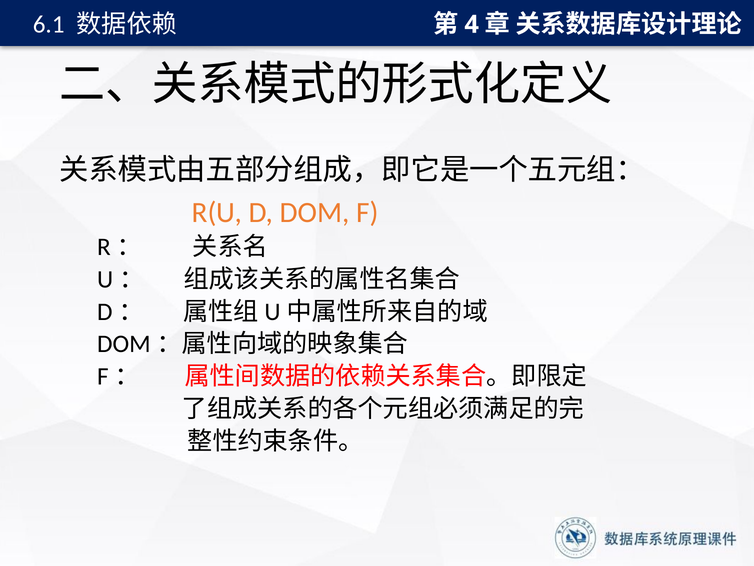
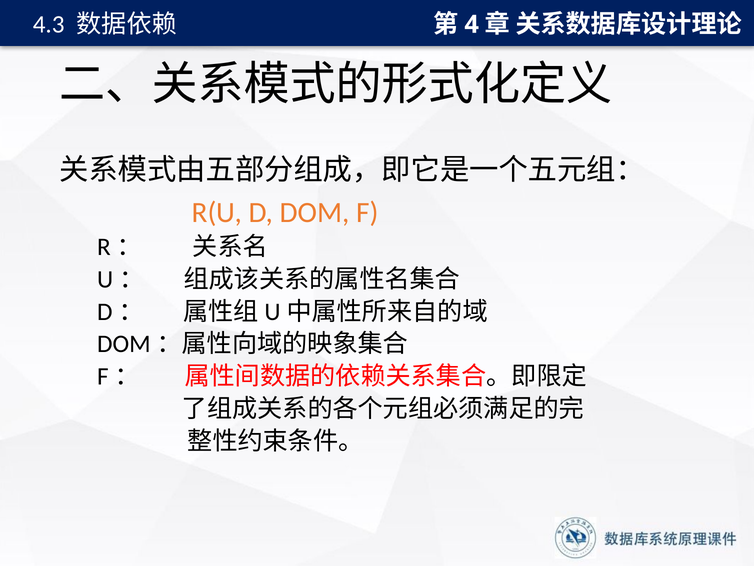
6.1: 6.1 -> 4.3 (49, 25)
